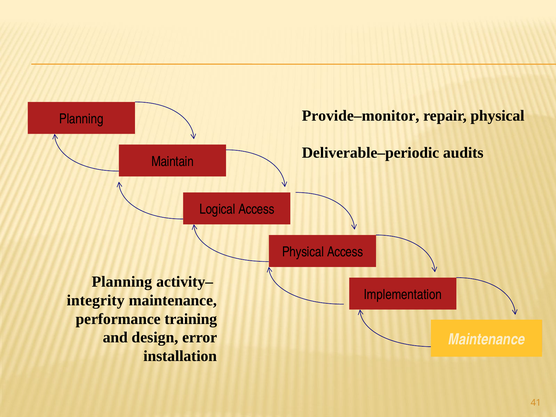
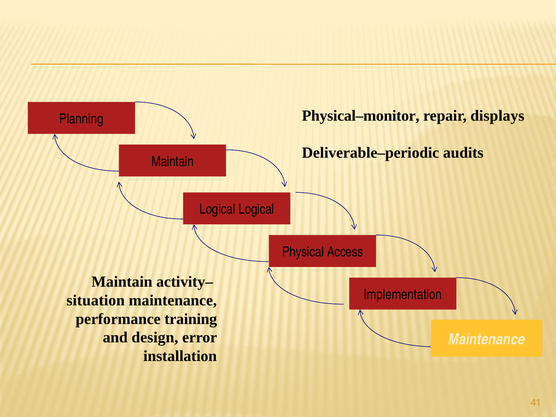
Provide–monitor: Provide–monitor -> Physical–monitor (361, 116)
repair physical: physical -> displays (497, 116)
Logical Access: Access -> Logical (256, 209)
Planning: Planning -> Maintain (122, 282)
integrity: integrity -> situation (96, 300)
